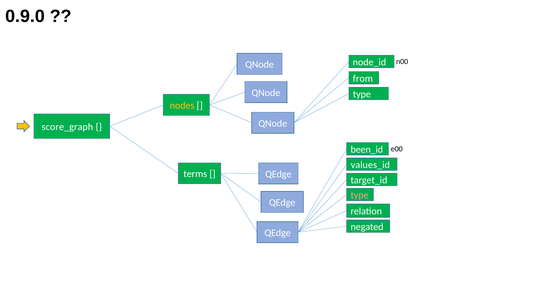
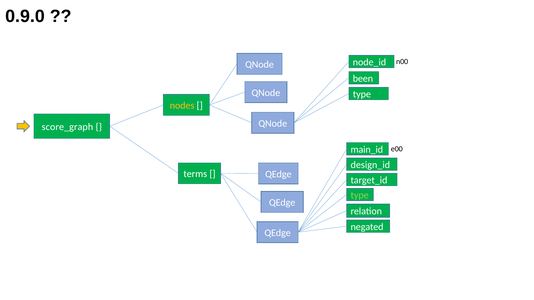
from: from -> been (363, 79)
been_id: been_id -> main_id (367, 150)
values_id: values_id -> design_id (370, 165)
type colour: pink -> light green (360, 195)
